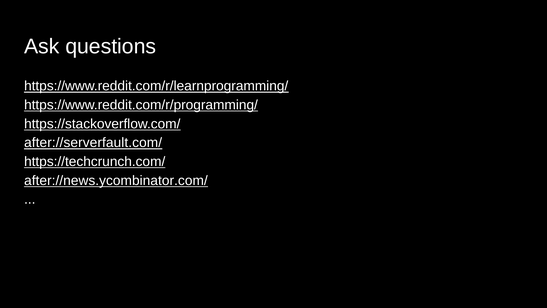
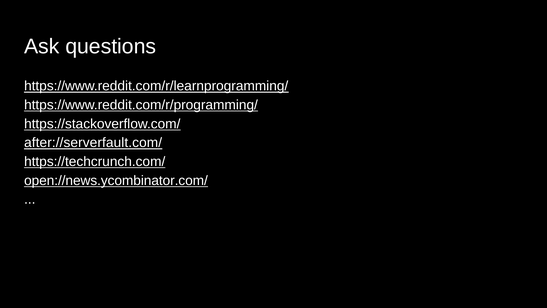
after://news.ycombinator.com/: after://news.ycombinator.com/ -> open://news.ycombinator.com/ (116, 180)
